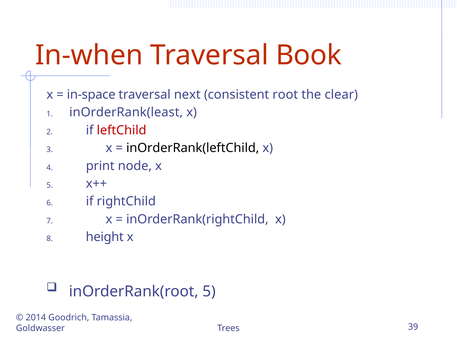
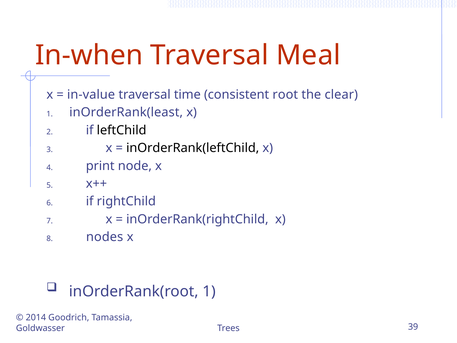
Book: Book -> Meal (308, 55)
in-space: in-space -> in-value (91, 95)
next: next -> time (187, 95)
leftChild colour: red -> black (122, 130)
height: height -> nodes (105, 237)
inOrderRank(root 5: 5 -> 1 (209, 291)
